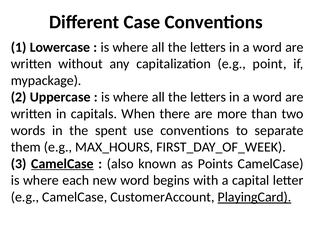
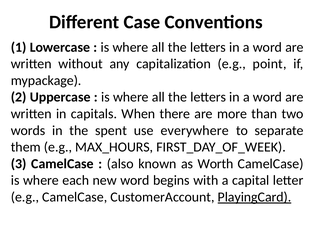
use conventions: conventions -> everywhere (195, 130)
CamelCase underline: present -> none (62, 164)
Points: Points -> Worth (216, 164)
